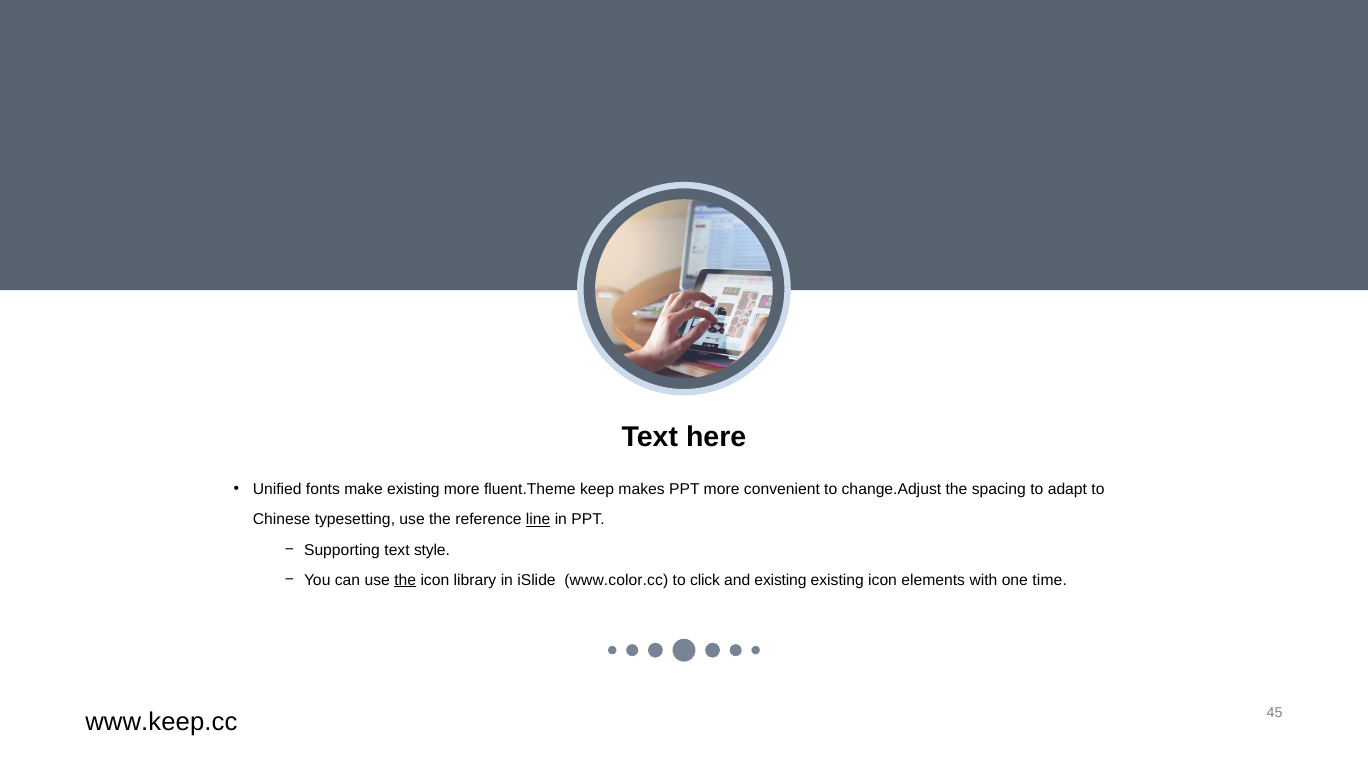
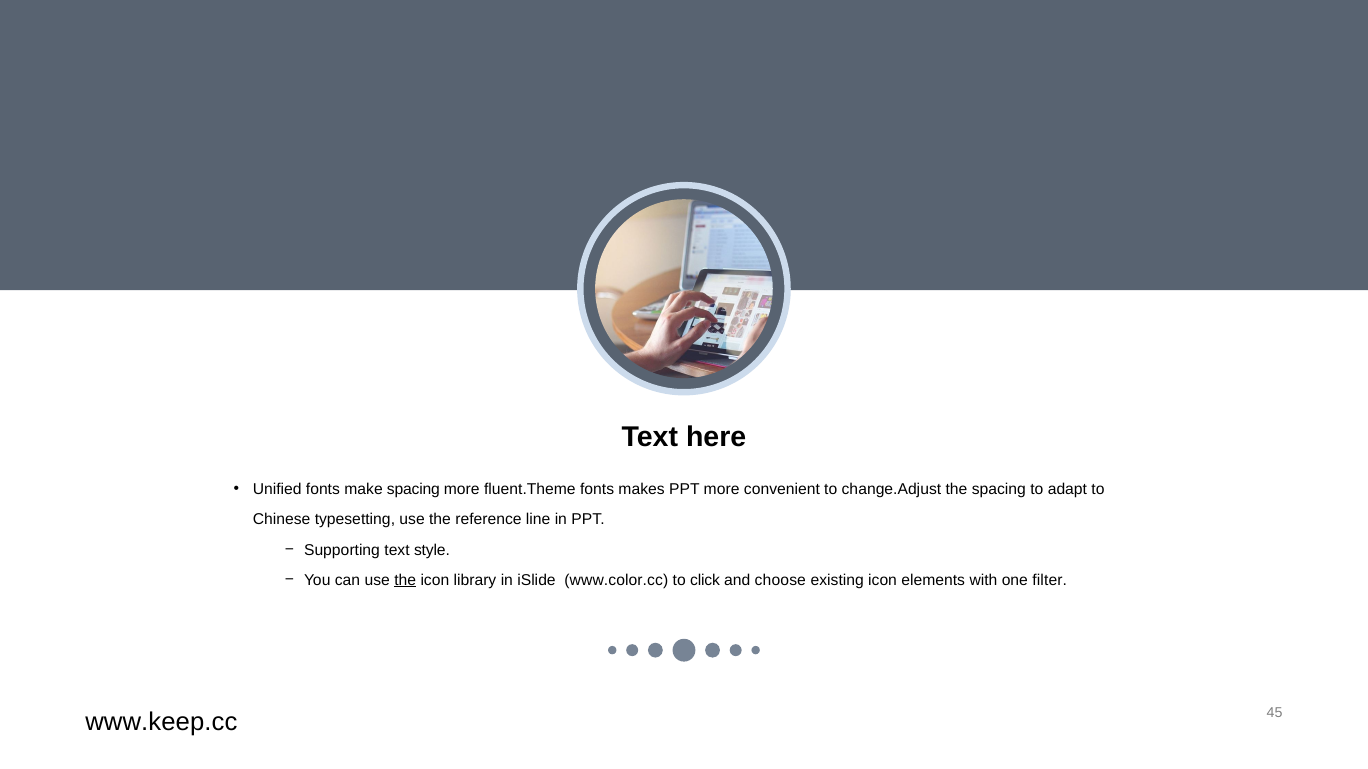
make existing: existing -> spacing (413, 490)
fluent.Theme keep: keep -> fonts (597, 490)
line underline: present -> none (538, 520)
and existing: existing -> choose (780, 580)
time: time -> filter (1050, 580)
